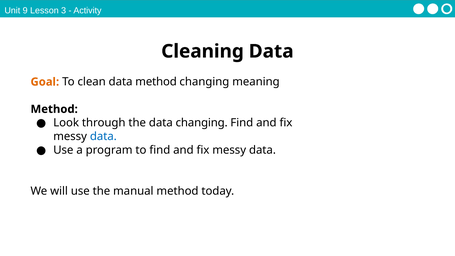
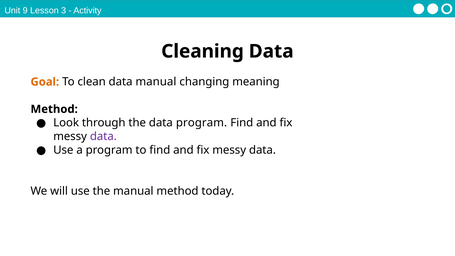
data method: method -> manual (156, 82)
data changing: changing -> program (202, 123)
data colour: blue -> purple (103, 136)
